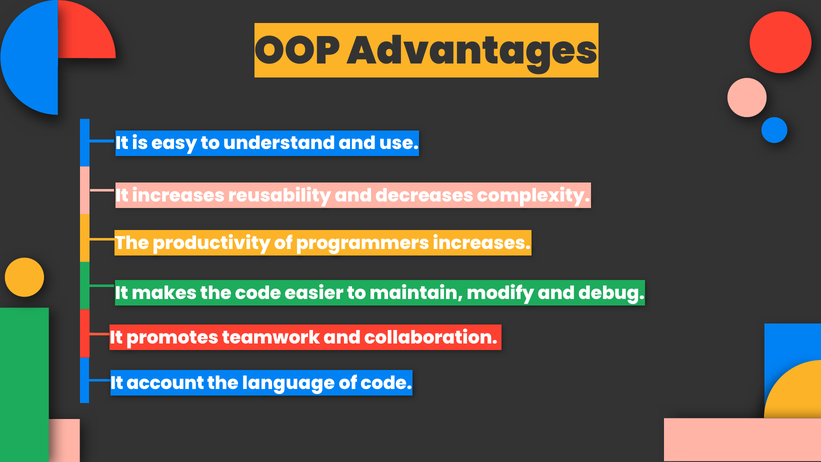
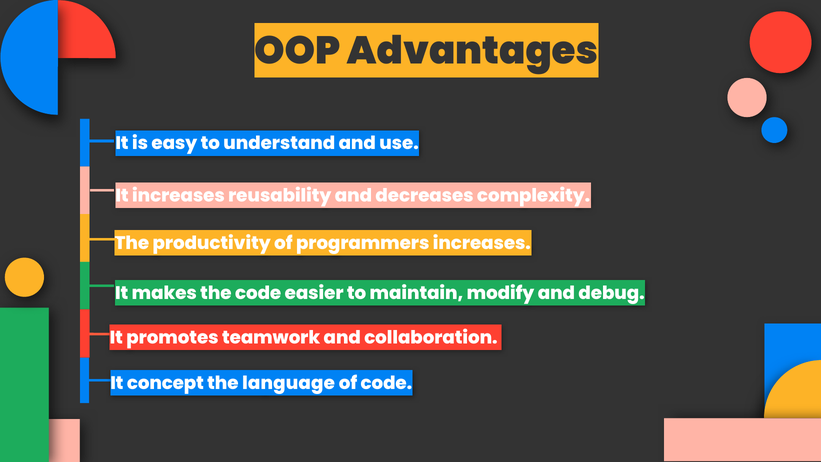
account: account -> concept (165, 383)
